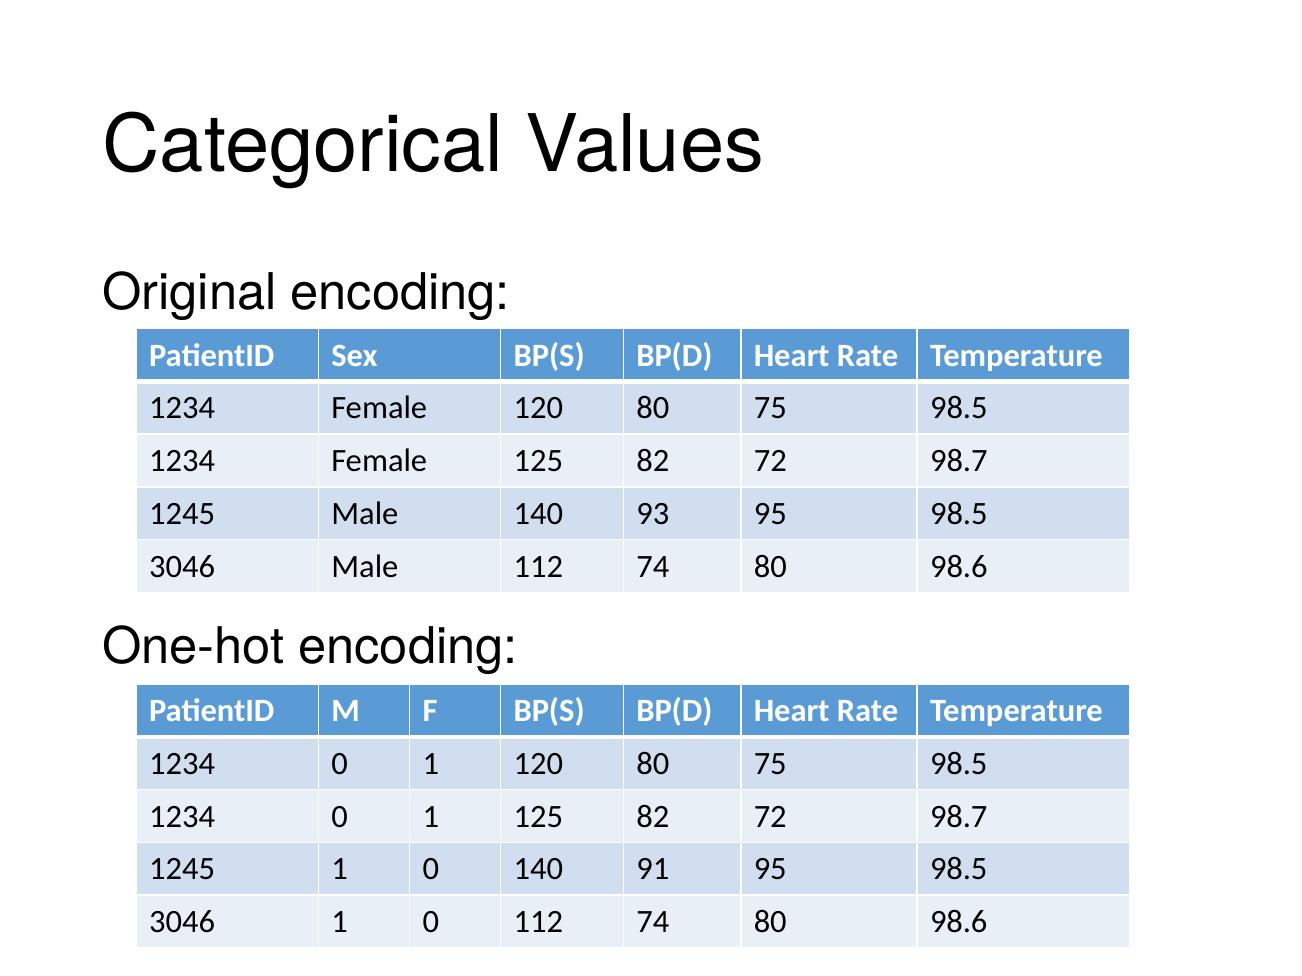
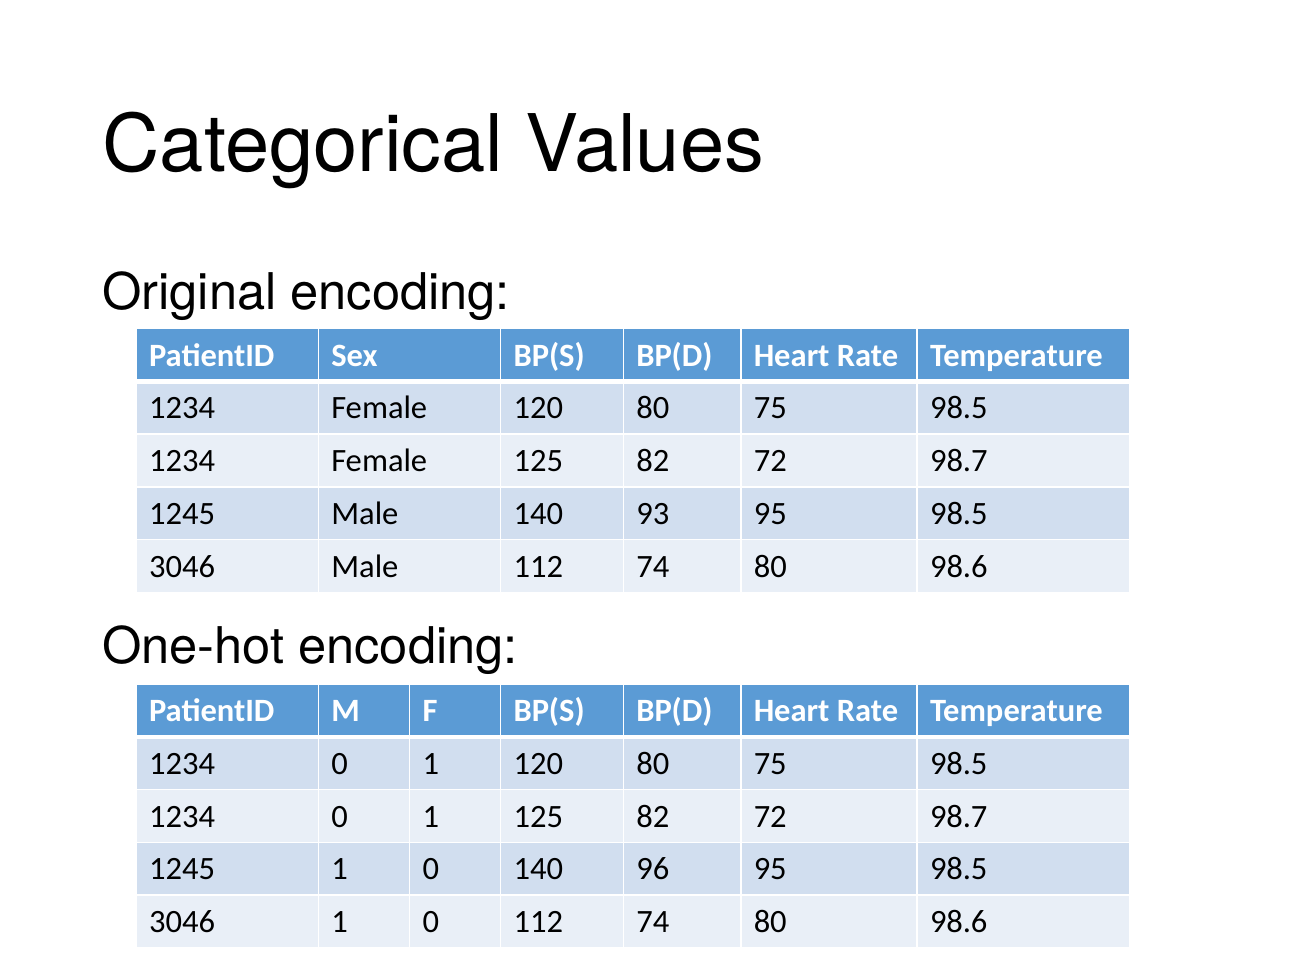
91: 91 -> 96 (653, 870)
